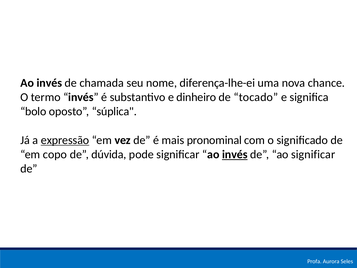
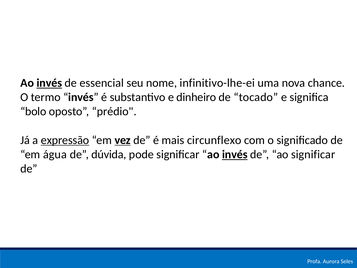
invés underline: none -> present (49, 83)
chamada: chamada -> essencial (102, 83)
diferença-lhe-ei: diferença-lhe-ei -> infinitivo-lhe-ei (217, 83)
súplica: súplica -> prédio (114, 111)
vez underline: none -> present (123, 140)
pronominal: pronominal -> circunflexo (214, 140)
copo: copo -> água (55, 154)
